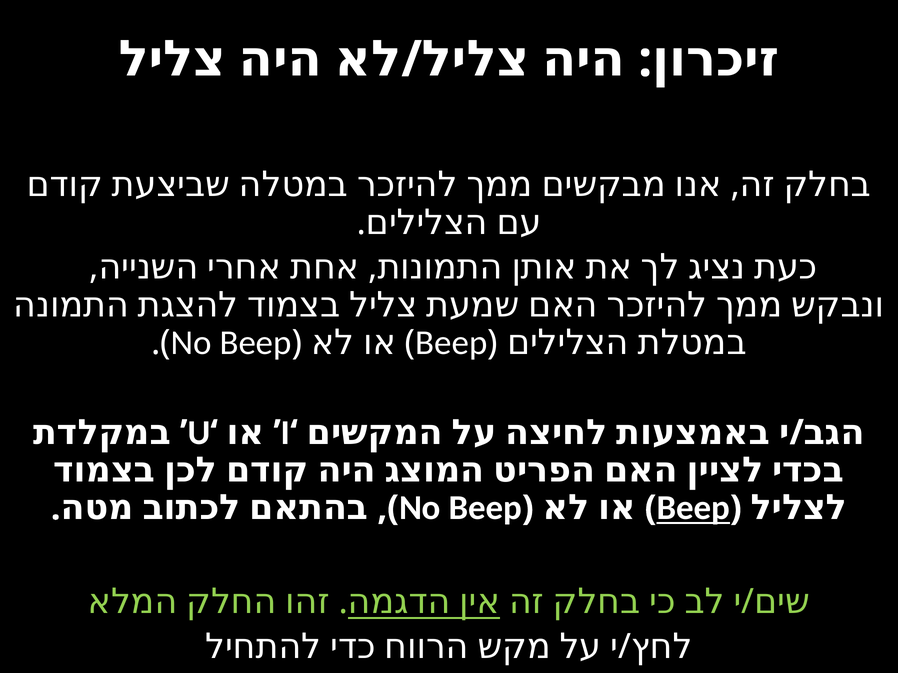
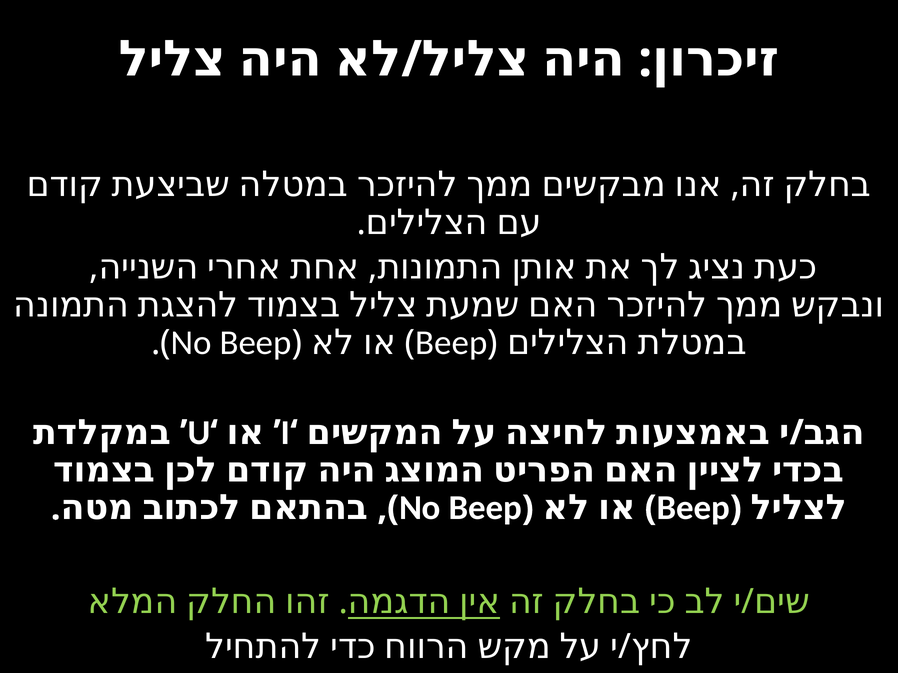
Beep underline: present -> none (693, 508)
